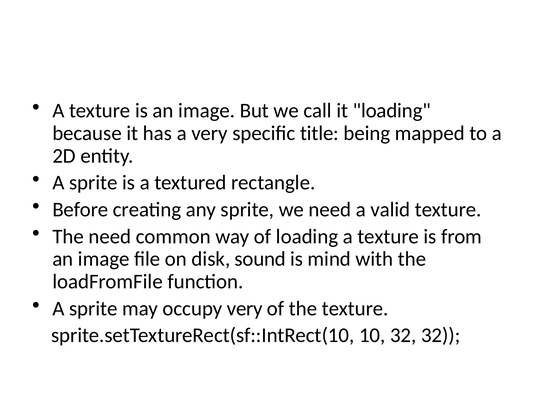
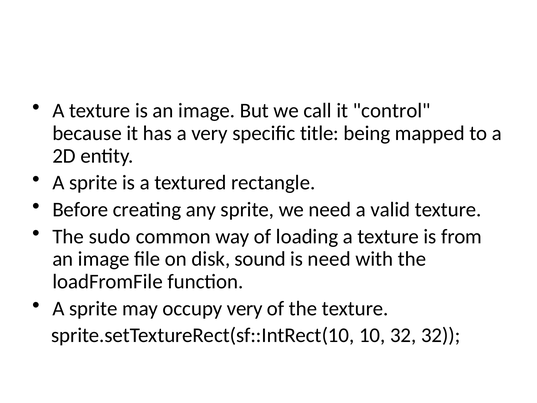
it loading: loading -> control (392, 111)
The need: need -> sudo (110, 236)
is mind: mind -> need (329, 259)
